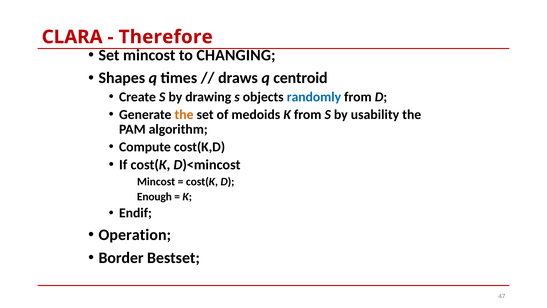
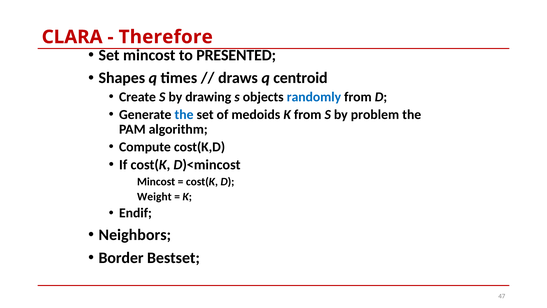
CHANGING: CHANGING -> PRESENTED (236, 55)
the colour: orange -> blue (184, 114)
usability: usability -> problem (375, 114)
Enough: Enough -> Weight (154, 197)
Operation: Operation -> Neighbors (135, 235)
